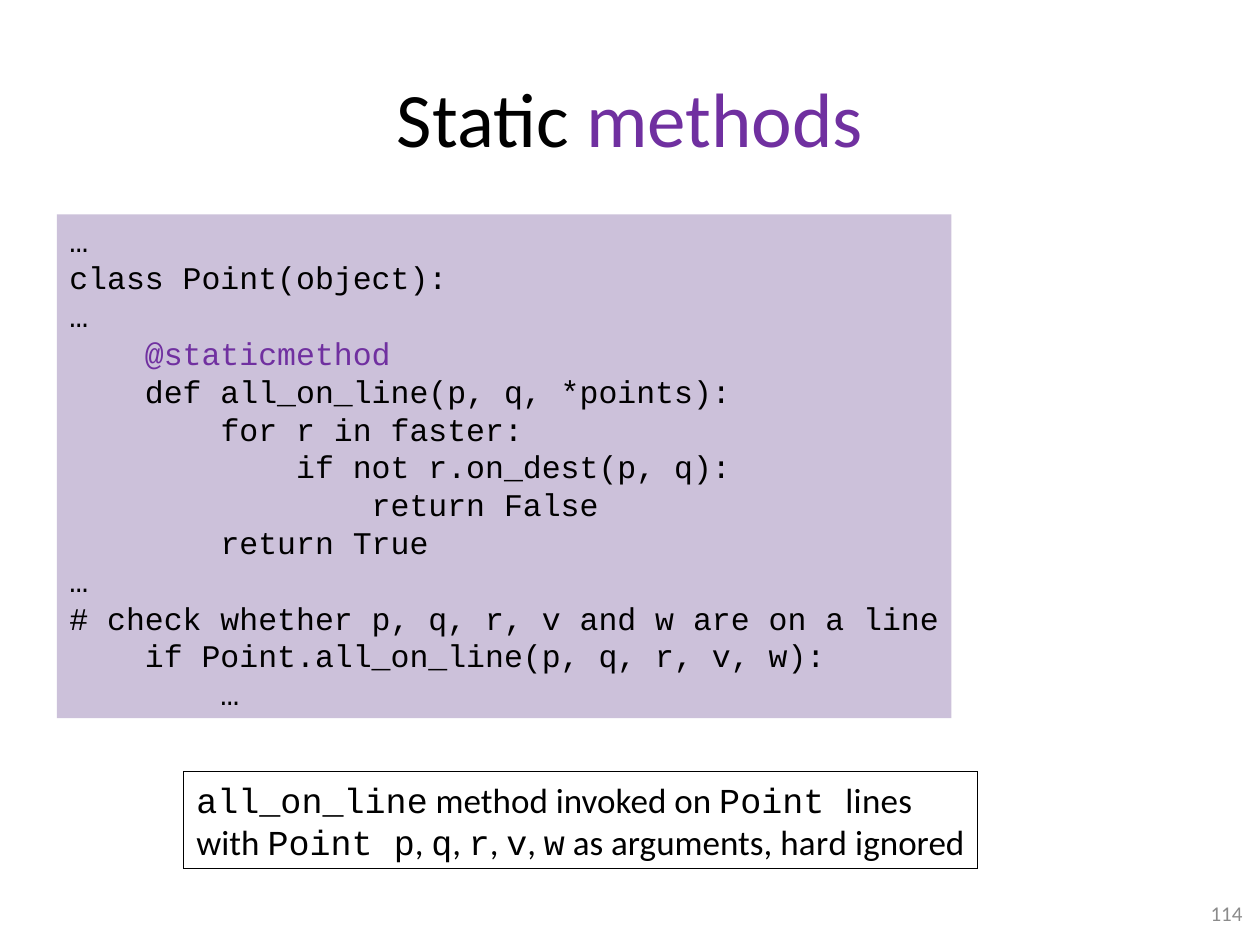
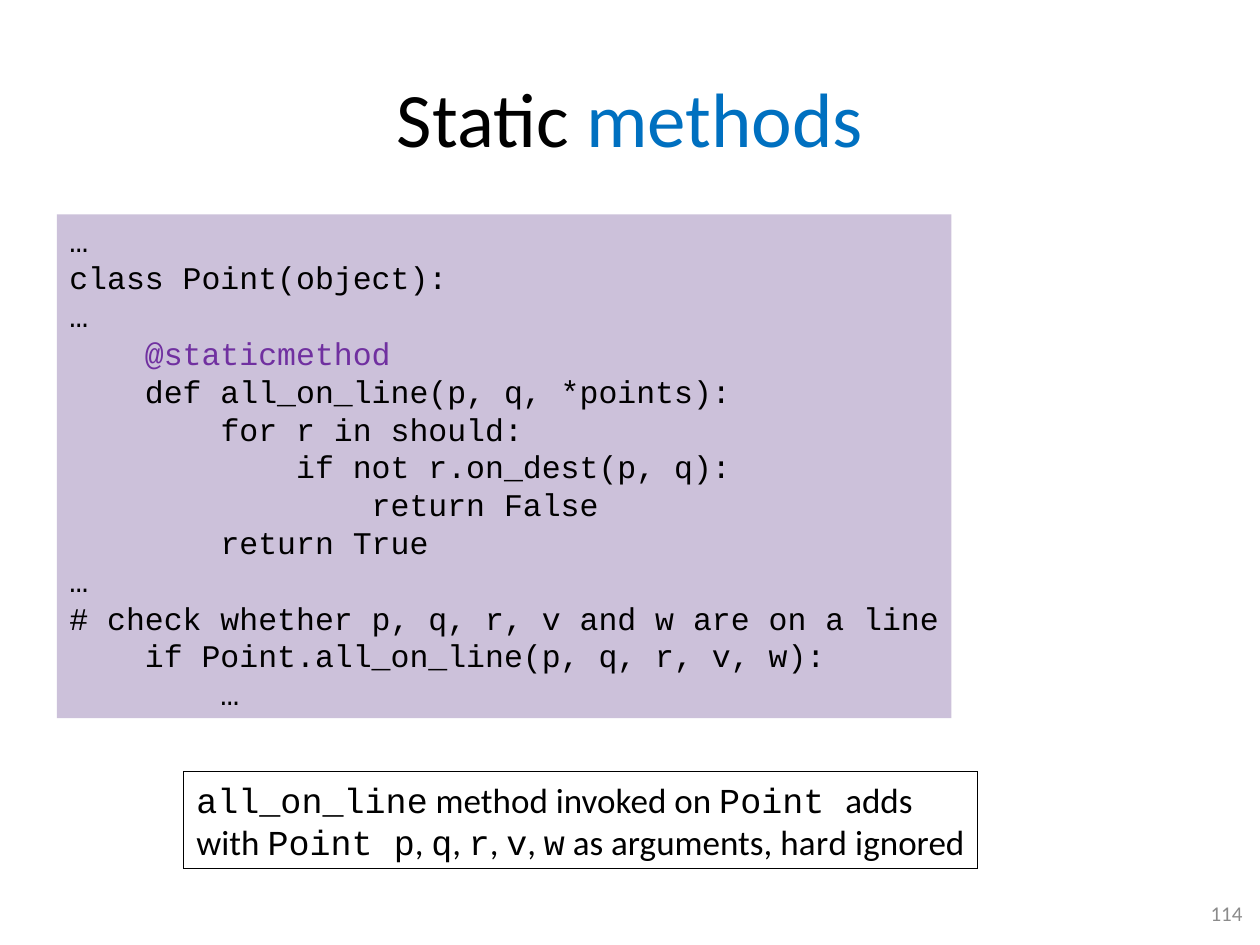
methods colour: purple -> blue (724, 122)
faster: faster -> should (457, 431)
lines: lines -> adds (879, 801)
